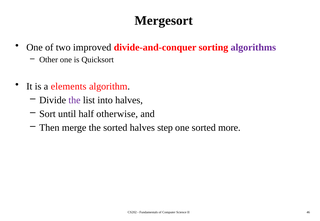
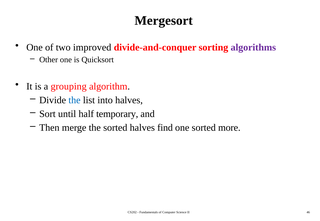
elements: elements -> grouping (69, 87)
the colour: purple -> blue (74, 100)
otherwise: otherwise -> temporary (117, 114)
step: step -> find (165, 128)
